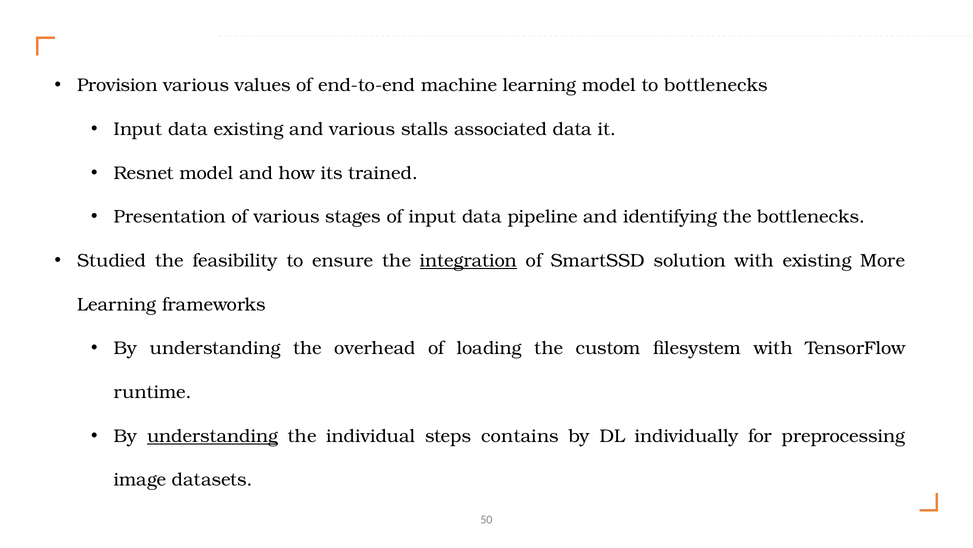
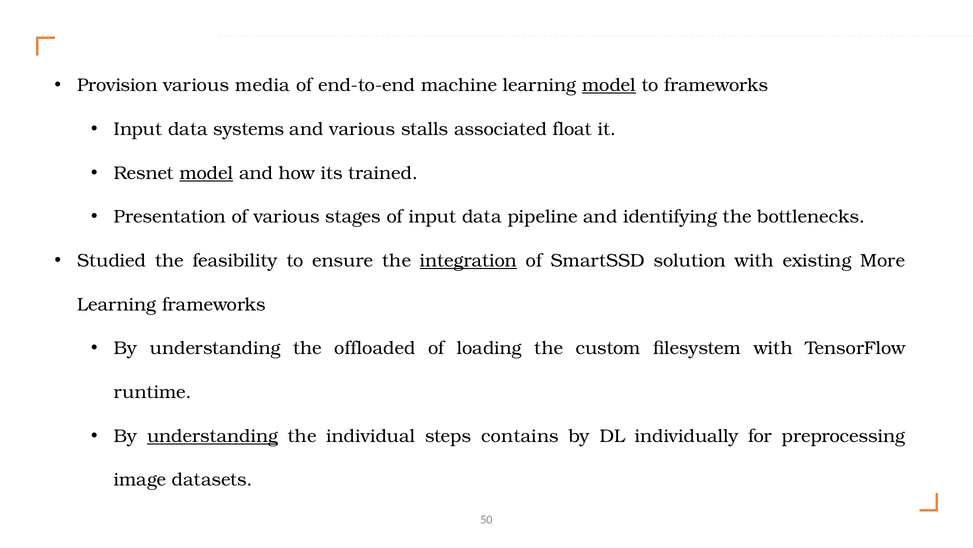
values: values -> media (263, 85)
model underline: none -> present (609, 85)
to bottlenecks: bottlenecks -> frameworks (716, 85)
data existing: existing -> systems (249, 129)
associated data: data -> float (572, 129)
model underline: none -> present (206, 173)
overhead: overhead -> offloaded (375, 348)
